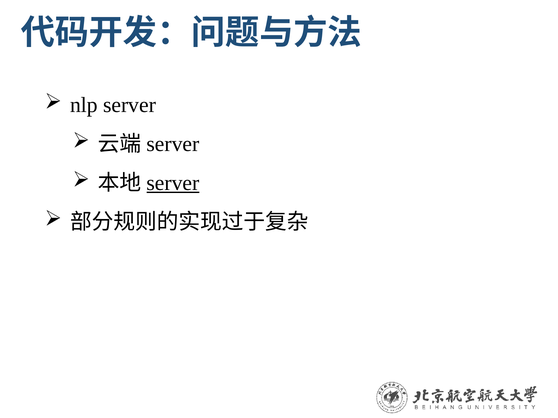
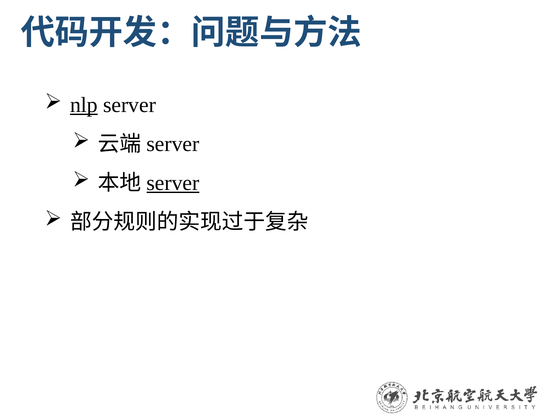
nlp underline: none -> present (84, 105)
